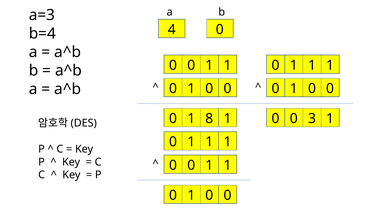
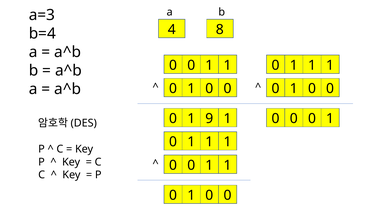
4 0: 0 -> 8 (220, 29)
8: 8 -> 9 (209, 119)
0 0 3: 3 -> 0 (312, 119)
